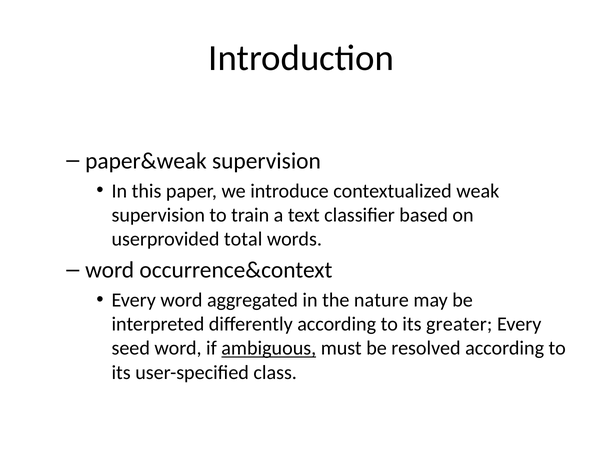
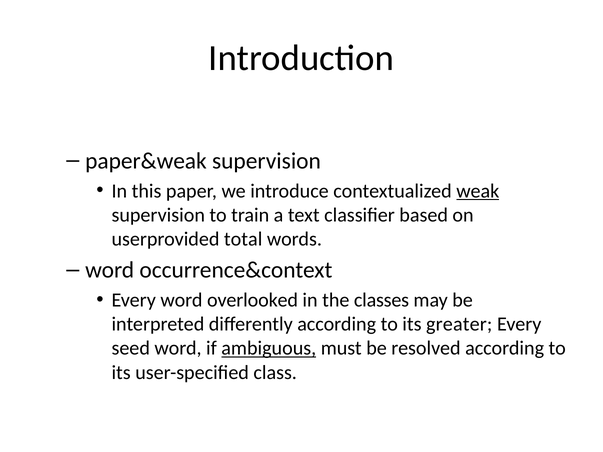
weak underline: none -> present (478, 191)
aggregated: aggregated -> overlooked (253, 300)
nature: nature -> classes (382, 300)
